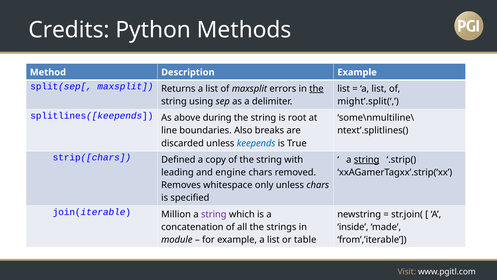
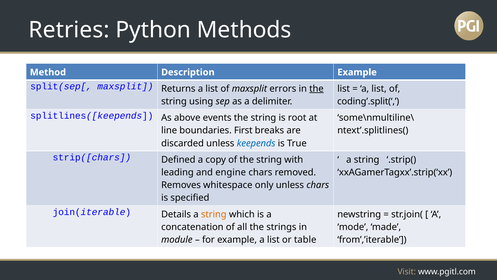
Credits: Credits -> Retries (69, 30)
might’.split(‘: might’.split(‘ -> coding’.split(‘ (368, 101)
during: during -> events (217, 118)
Also: Also -> First (243, 130)
string underline: present -> none (367, 159)
Million: Million -> Details (176, 214)
string colour: purple -> orange (214, 214)
inside: inside -> mode (353, 227)
